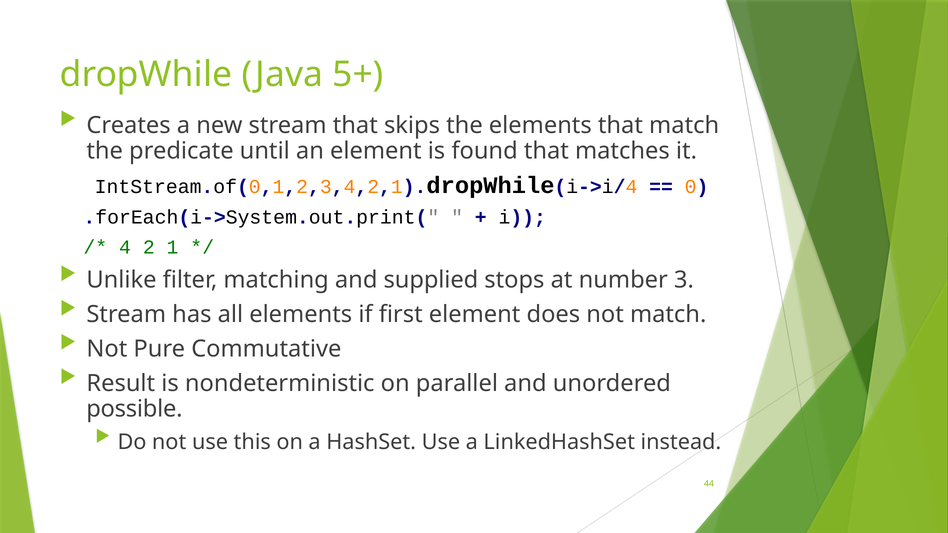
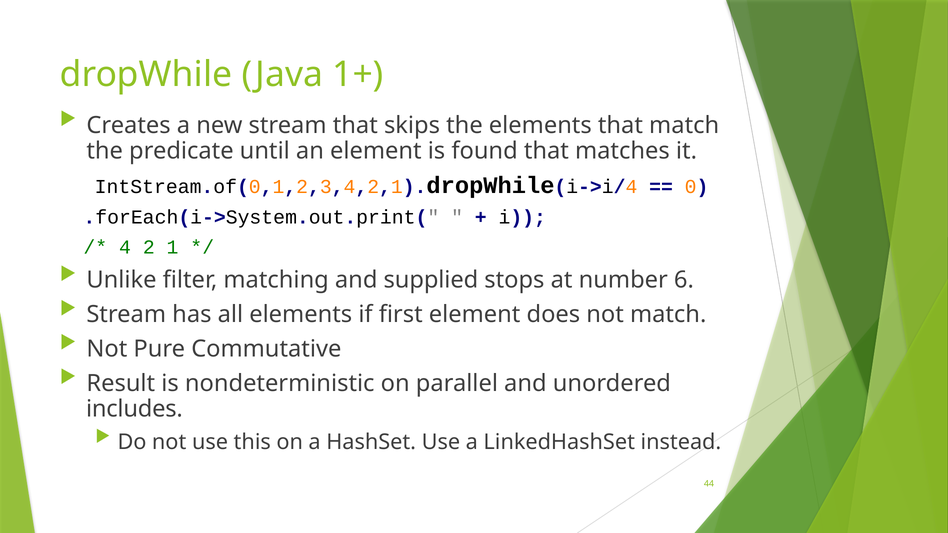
5+: 5+ -> 1+ (358, 75)
3: 3 -> 6 (684, 280)
possible: possible -> includes (134, 409)
